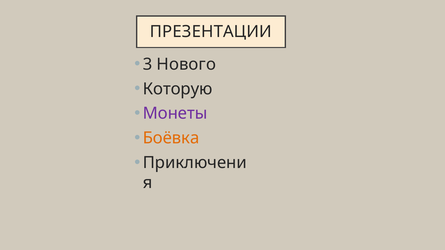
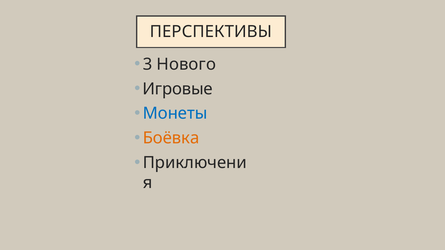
ПРЕЗЕНТАЦИИ: ПРЕЗЕНТАЦИИ -> ПЕРСПЕКТИВЫ (211, 32)
Которую: Которую -> Игровые (178, 89)
Монеты colour: purple -> blue (175, 114)
